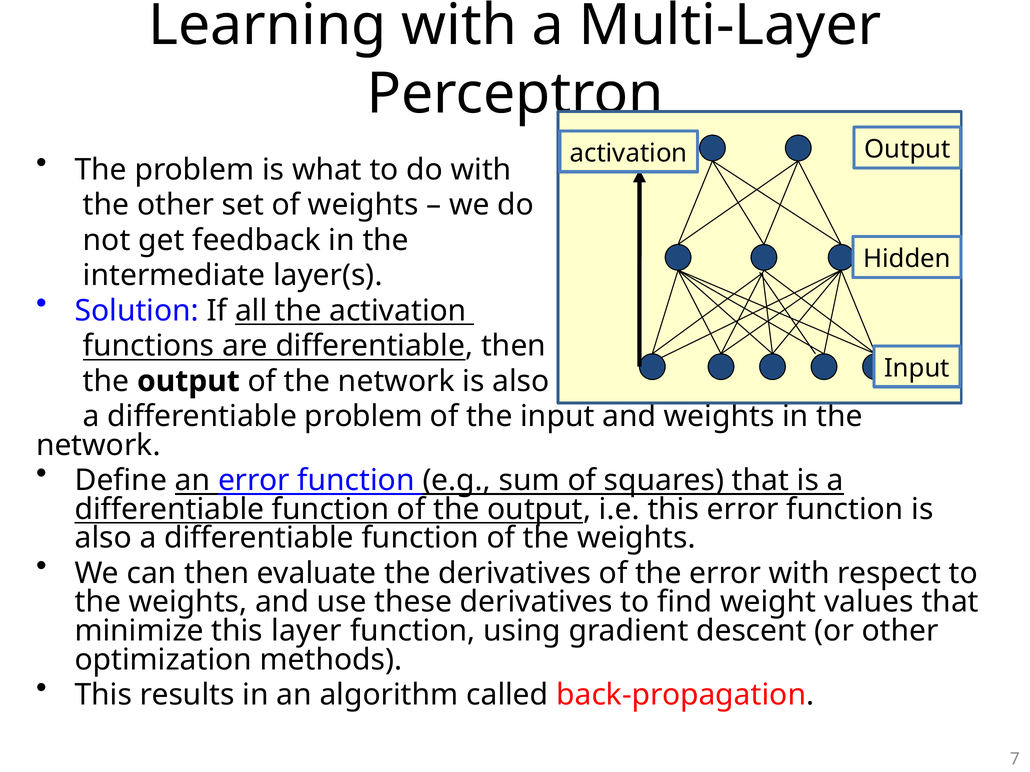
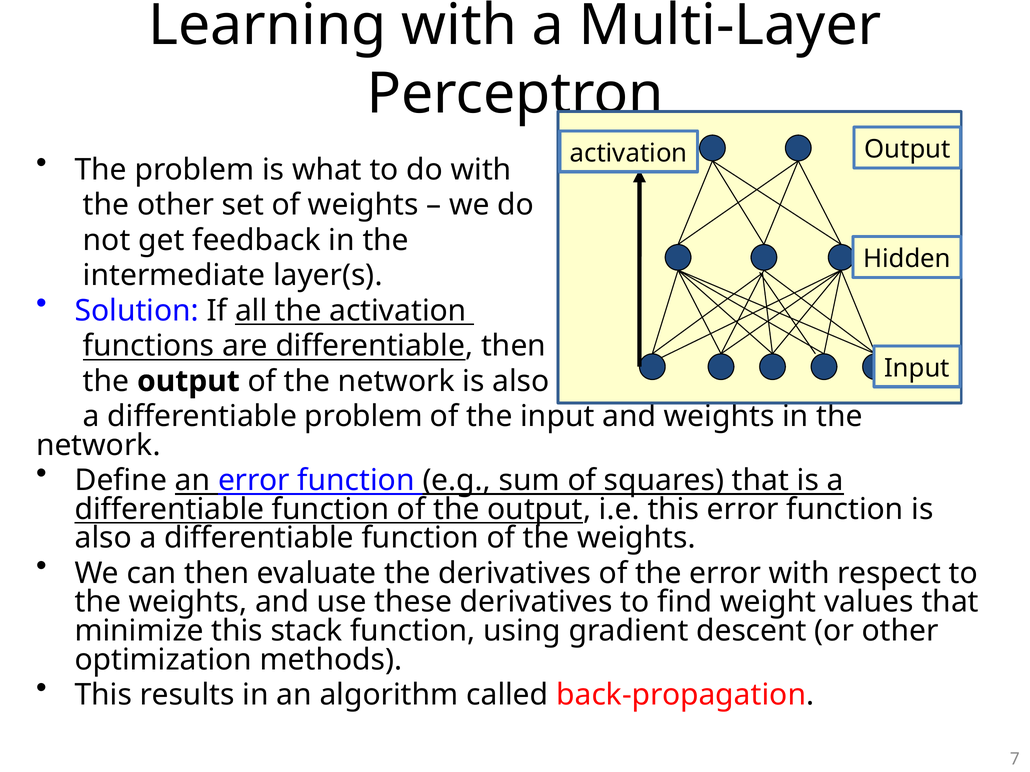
layer: layer -> stack (307, 631)
